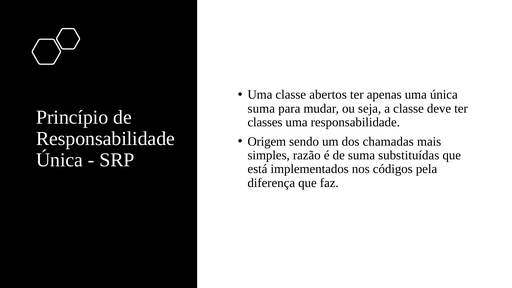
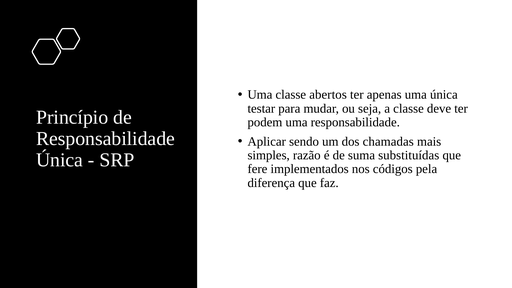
suma: suma -> testar (261, 108)
classes: classes -> podem (265, 122)
Origem: Origem -> Aplicar (267, 141)
está: está -> fere (257, 169)
